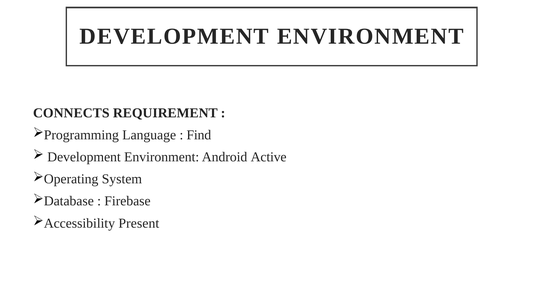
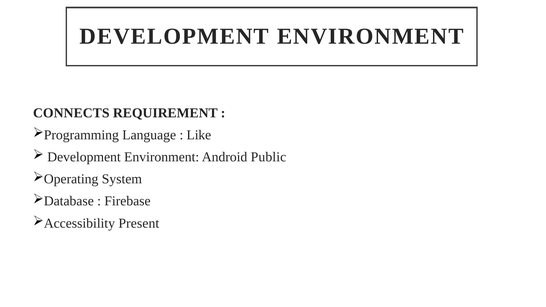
Find: Find -> Like (199, 135)
Active: Active -> Public (269, 157)
